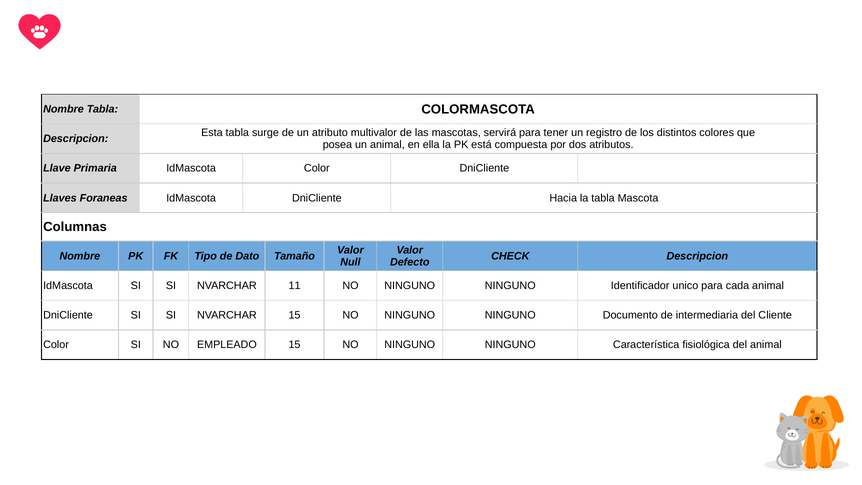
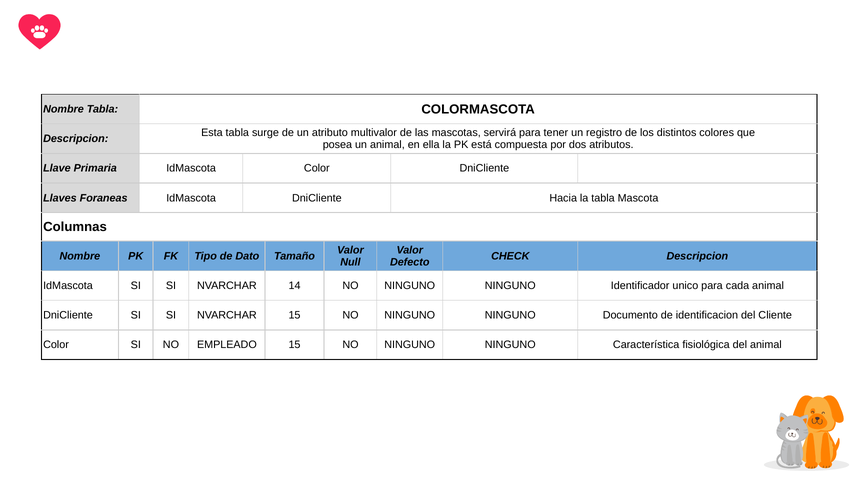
11: 11 -> 14 (295, 286)
intermediaria: intermediaria -> identificacion (707, 315)
